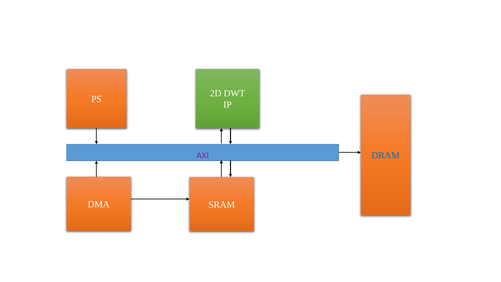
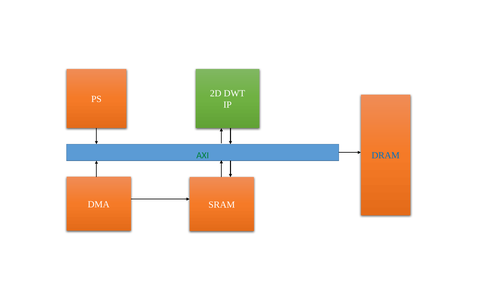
AXI colour: purple -> green (203, 155)
